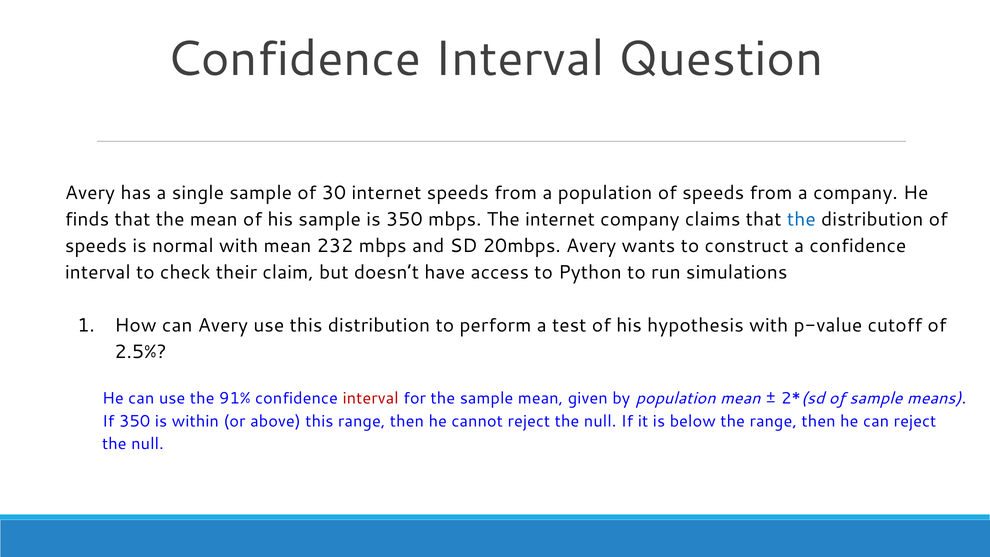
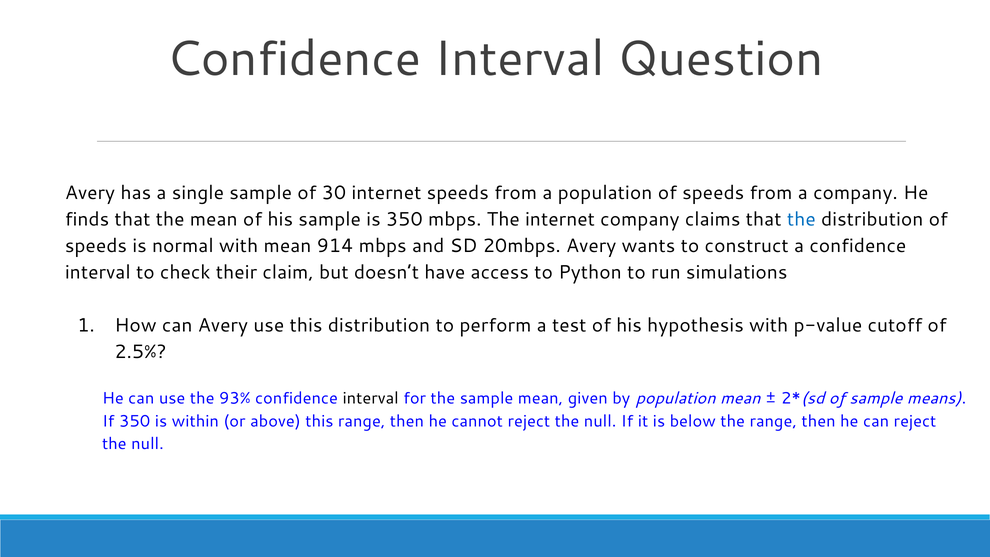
232: 232 -> 914 (335, 246)
91%: 91% -> 93% (235, 398)
interval colour: red -> black (371, 398)
